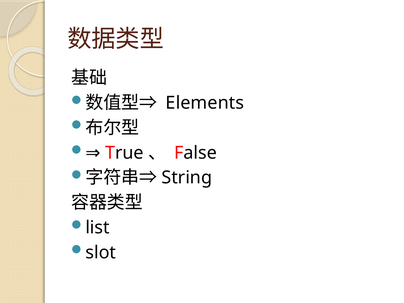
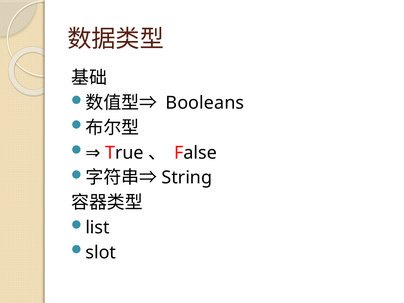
Elements: Elements -> Booleans (205, 103)
